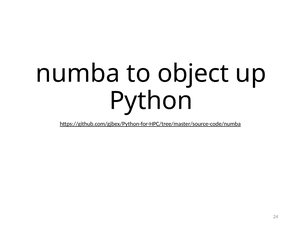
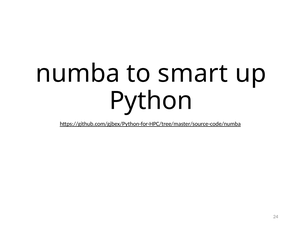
object: object -> smart (193, 73)
